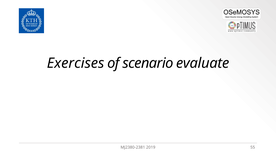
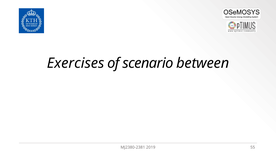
evaluate: evaluate -> between (203, 63)
